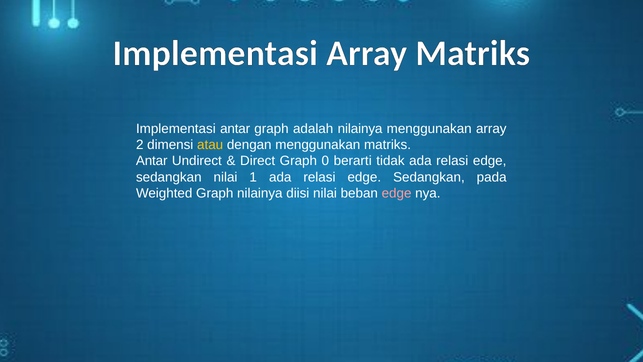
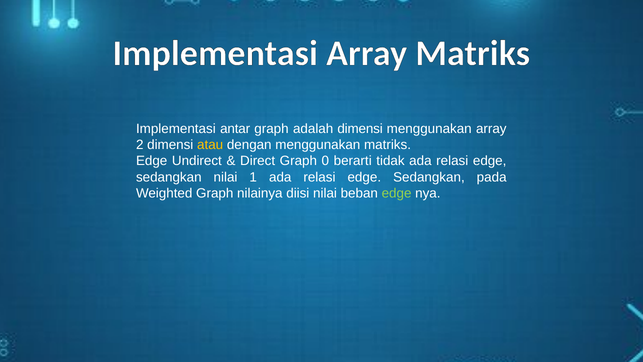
adalah nilainya: nilainya -> dimensi (360, 129)
Antar: Antar -> Edge (152, 161)
edge colour: pink -> light green (397, 193)
